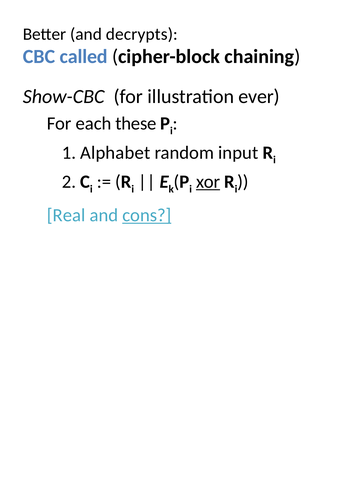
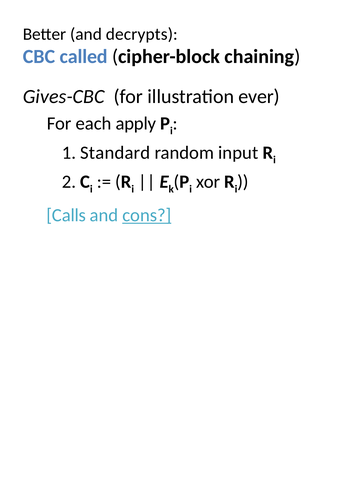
Show-CBC: Show-CBC -> Gives-CBC (64, 97)
these: these -> apply (136, 123)
Alphabet: Alphabet -> Standard (115, 153)
xor underline: present -> none (208, 182)
Real: Real -> Calls (66, 215)
